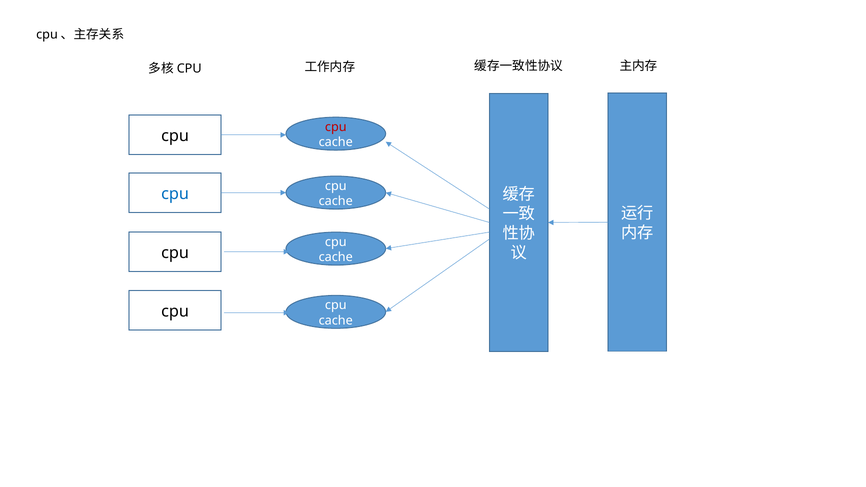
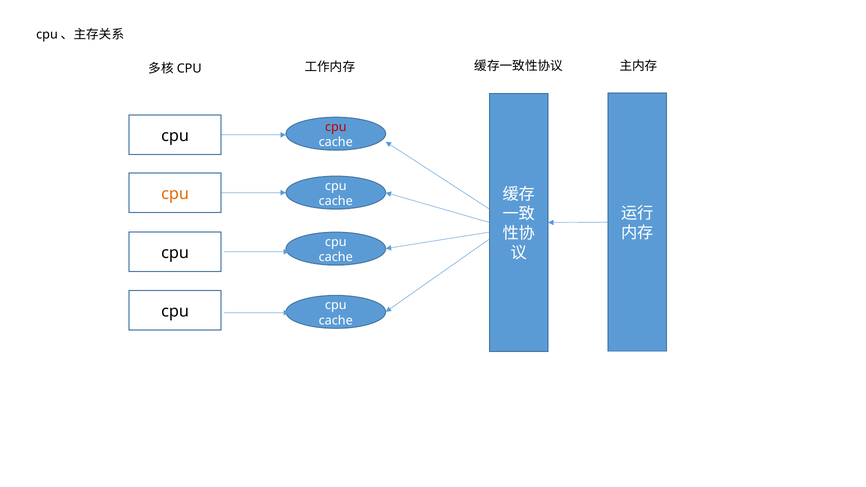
cpu colour: blue -> orange (175, 194)
